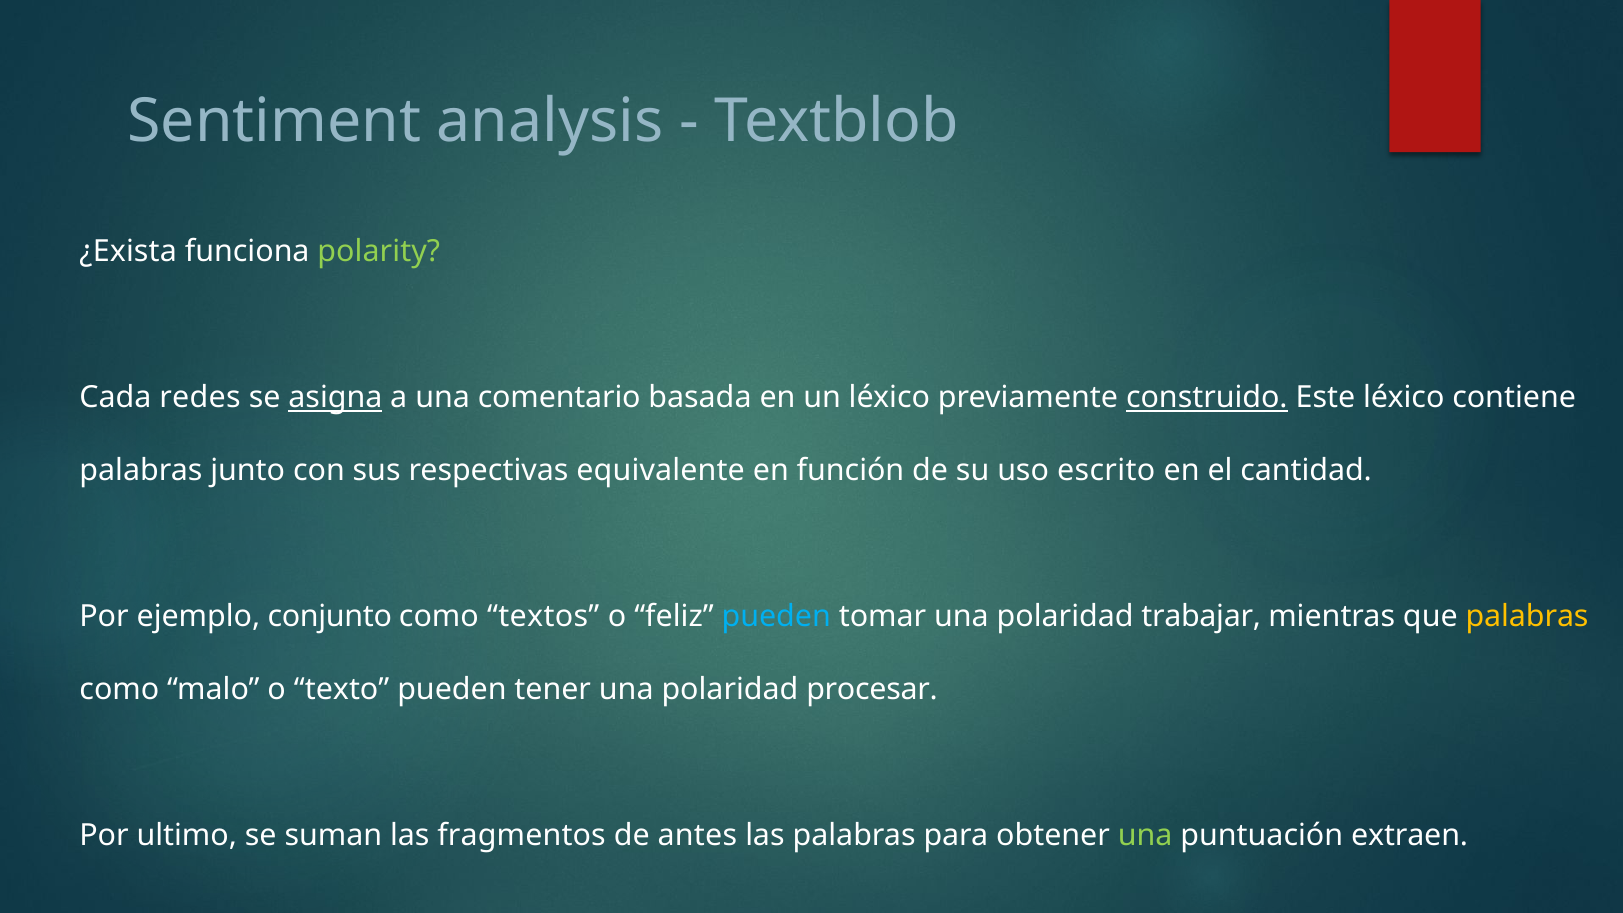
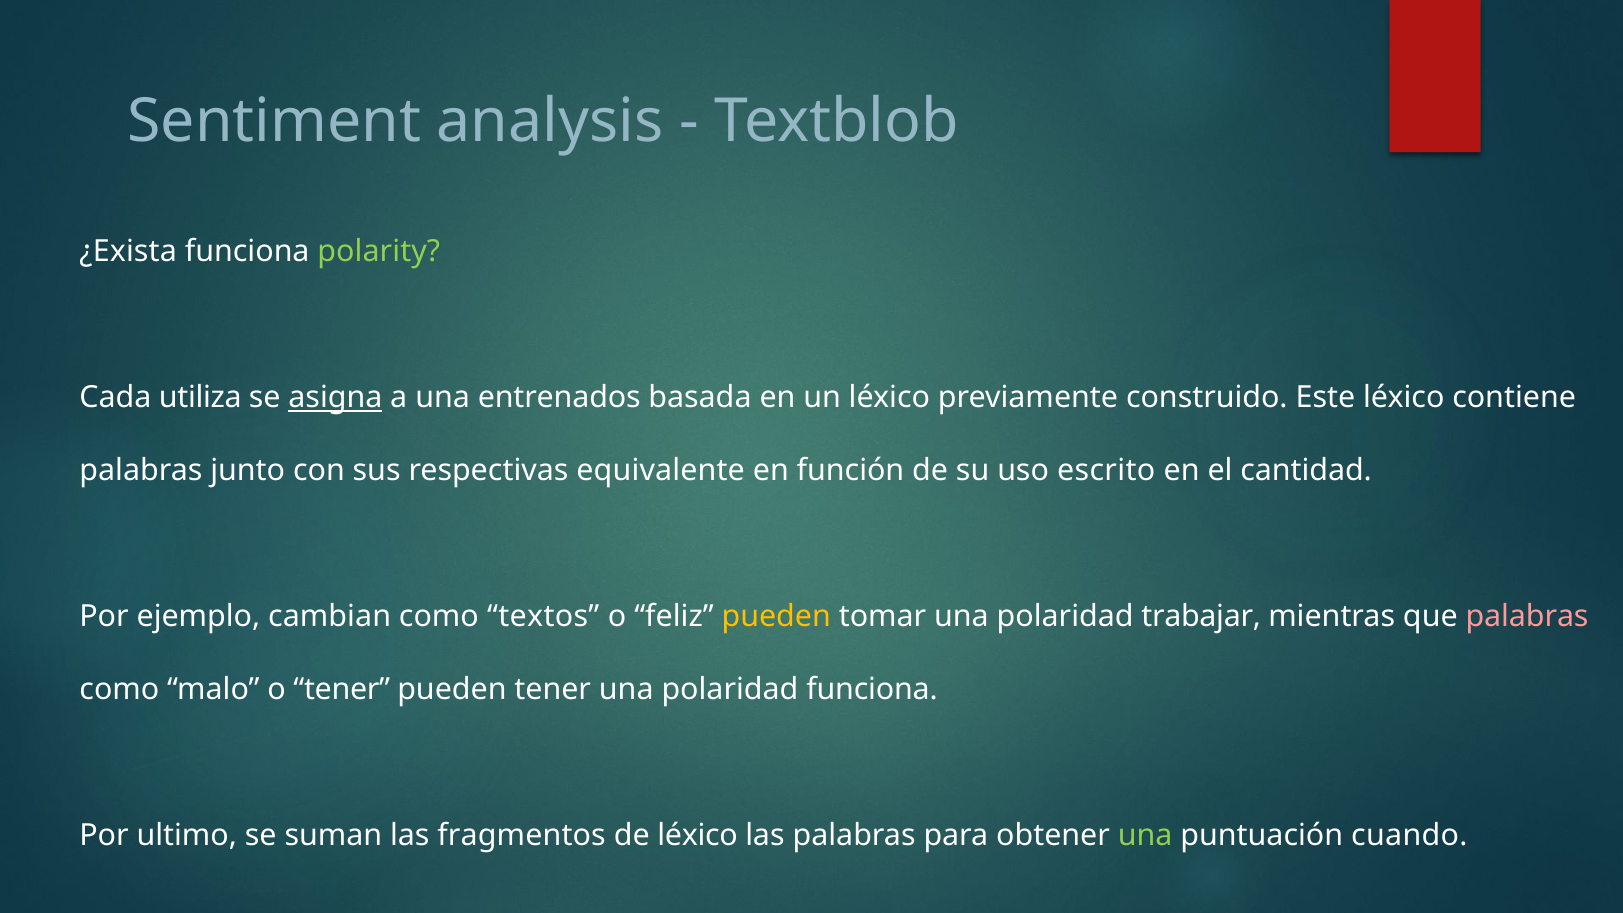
redes: redes -> utiliza (200, 398)
comentario: comentario -> entrenados (559, 398)
construido underline: present -> none (1207, 398)
conjunto: conjunto -> cambian (330, 617)
pueden colour: light blue -> yellow (776, 617)
palabras colour: yellow -> pink (1527, 617)
o texto: texto -> tener (342, 690)
polaridad procesar: procesar -> funciona (872, 690)
de antes: antes -> léxico (698, 836)
extraen: extraen -> cuando (1409, 836)
